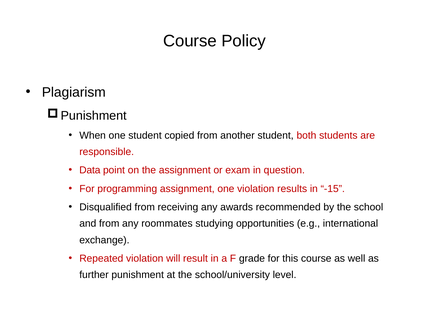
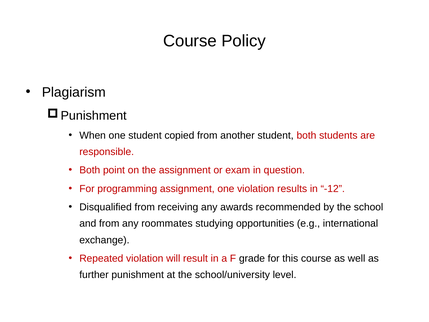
Data: Data -> Both (90, 170)
-15: -15 -> -12 (333, 189)
